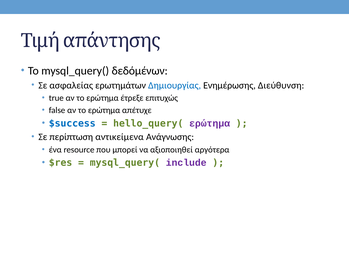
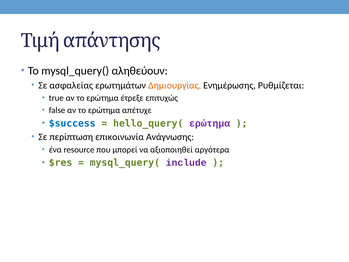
δεδόμένων: δεδόμένων -> αληθεύουν (140, 71)
Δημιουργίας colour: blue -> orange (175, 85)
Διεύθυνση: Διεύθυνση -> Ρυθμίζεται (281, 85)
αντικείμενα: αντικείμενα -> επικοινωνία (120, 137)
